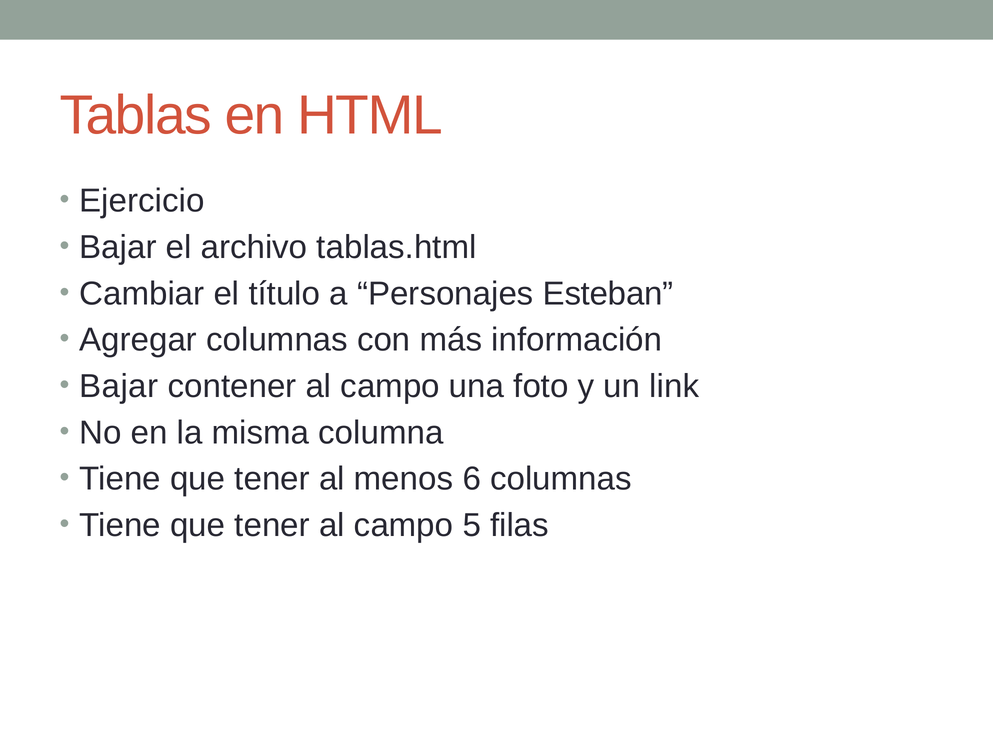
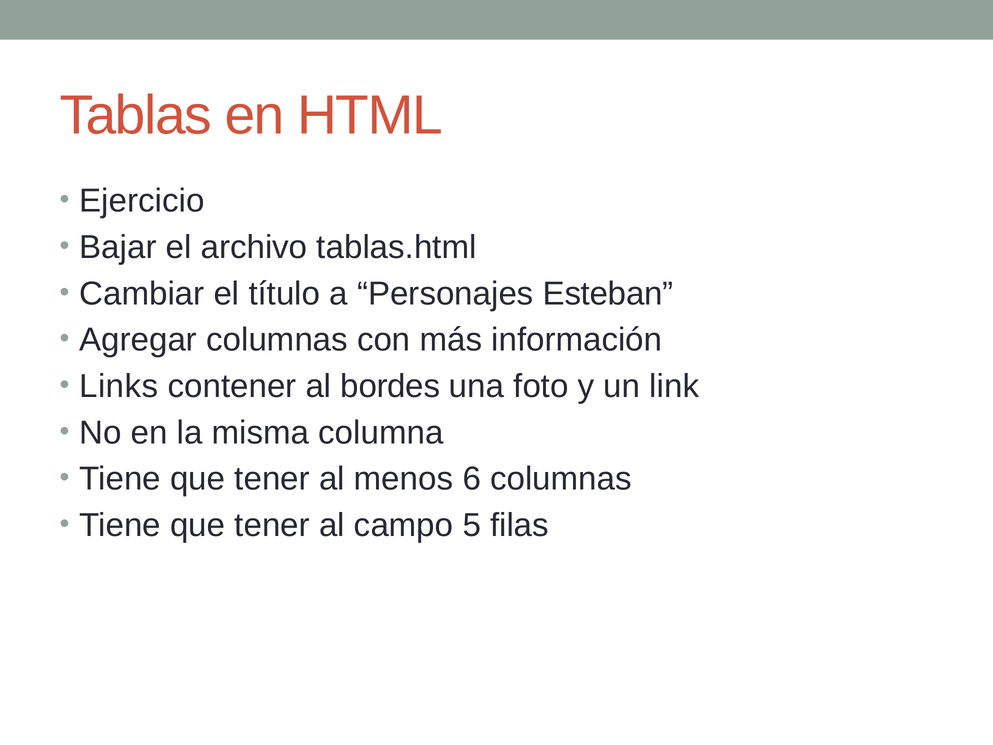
Bajar: Bajar -> Links (119, 386)
contener al campo: campo -> bordes (390, 386)
